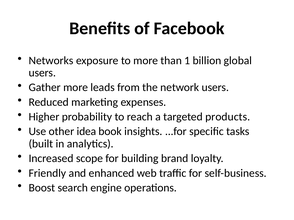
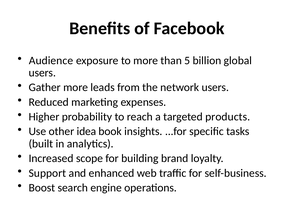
Networks: Networks -> Audience (51, 61)
1: 1 -> 5 (187, 61)
Friendly: Friendly -> Support (47, 173)
